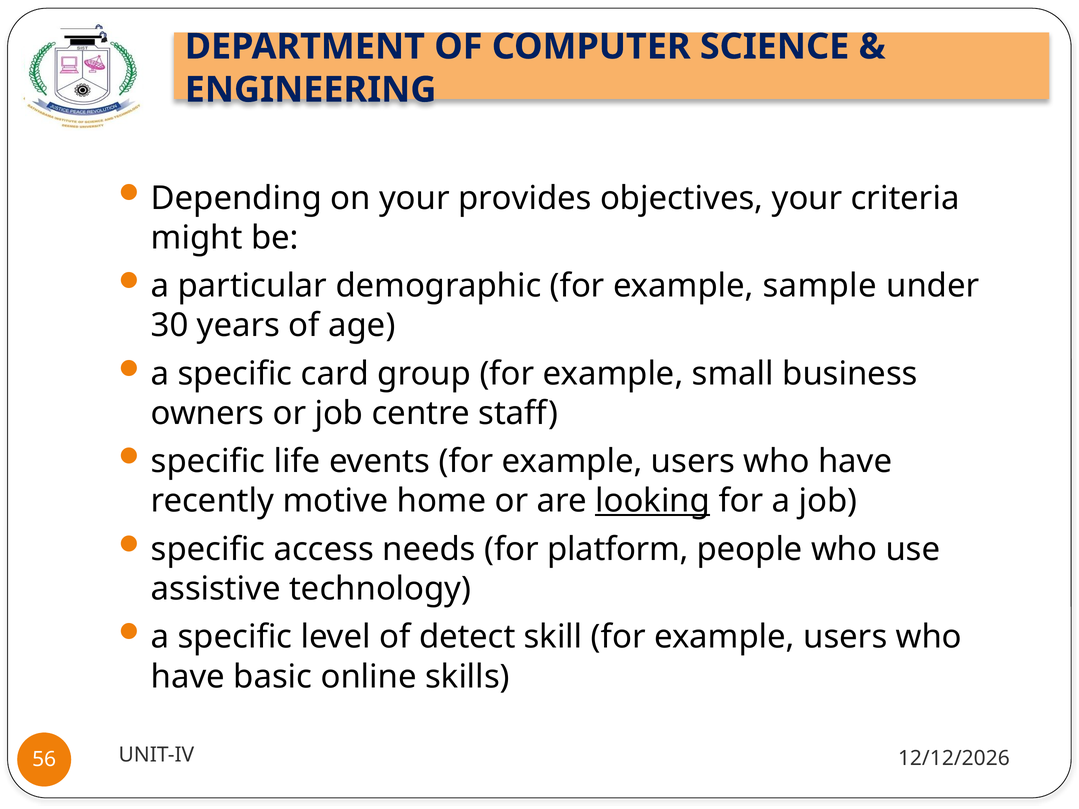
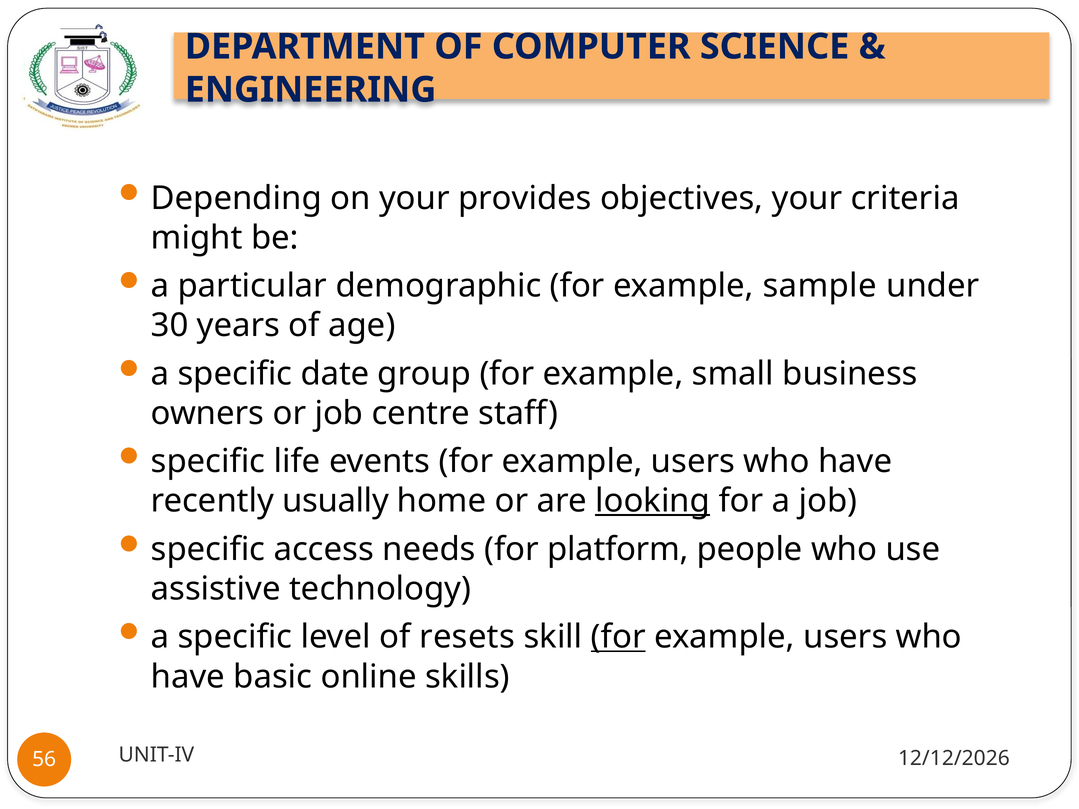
card: card -> date (335, 374)
motive: motive -> usually (336, 501)
detect: detect -> resets (467, 637)
for underline: none -> present (618, 637)
